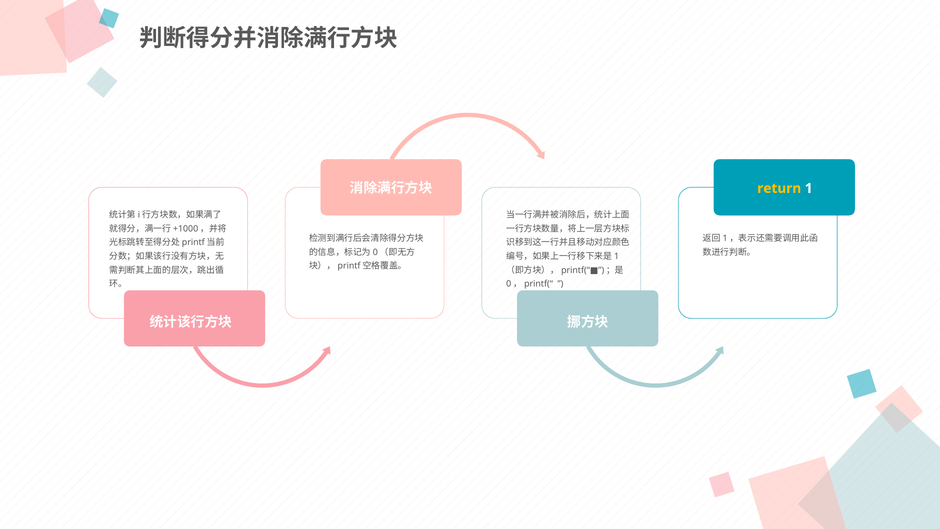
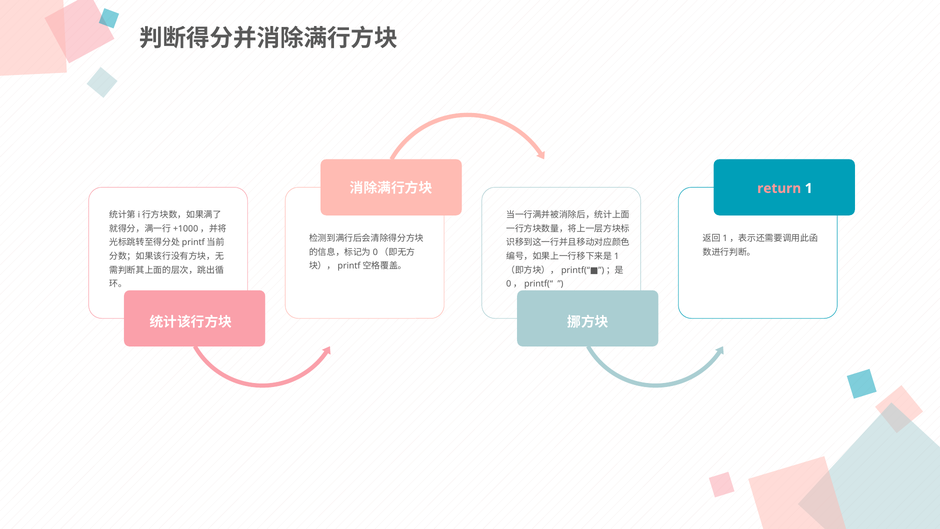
return colour: yellow -> pink (779, 188)
